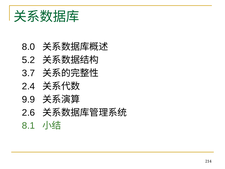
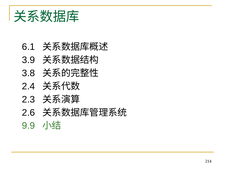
8.0: 8.0 -> 6.1 (28, 47)
5.2: 5.2 -> 3.9 (28, 60)
3.7: 3.7 -> 3.8 (28, 73)
9.9: 9.9 -> 2.3 (28, 99)
8.1: 8.1 -> 9.9 (28, 126)
